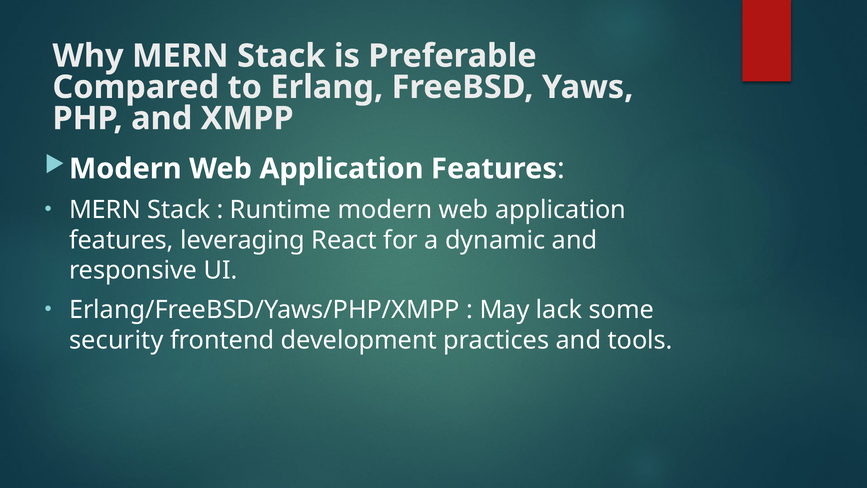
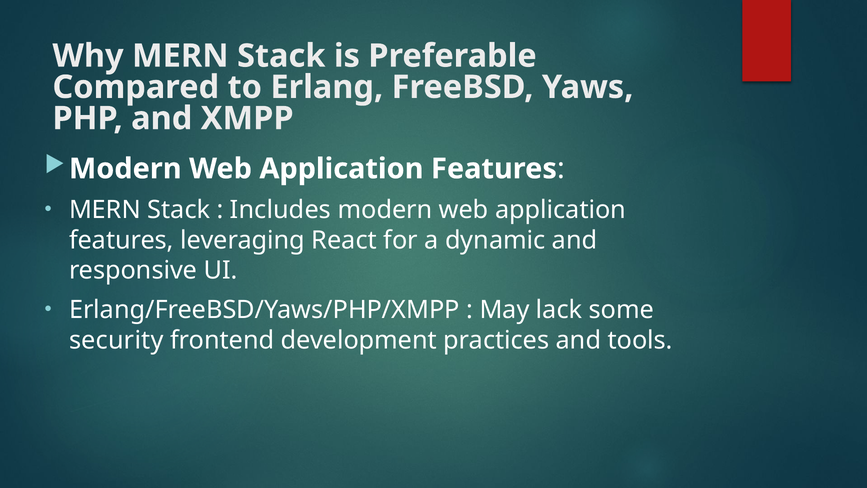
Runtime: Runtime -> Includes (281, 210)
